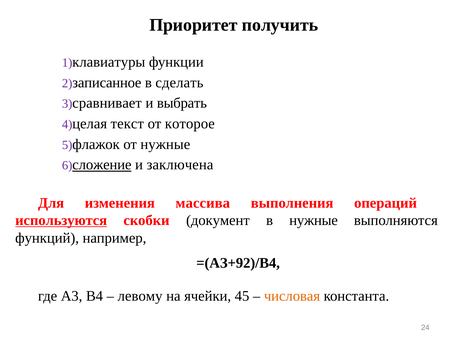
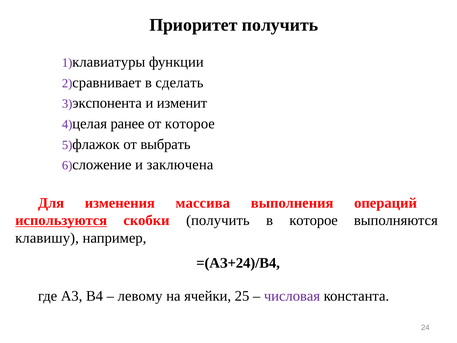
записанное: записанное -> сравнивает (107, 83)
сравнивает: сравнивает -> экспонента (107, 103)
выбрать: выбрать -> изменит (182, 103)
текст: текст -> ранее (127, 124)
от нужные: нужные -> выбрать (165, 144)
сложение underline: present -> none (102, 165)
скобки документ: документ -> получить (218, 220)
в нужные: нужные -> которое (314, 220)
функций: функций -> клавишу (47, 238)
=(АЗ+92)/В4: =(АЗ+92)/В4 -> =(АЗ+24)/В4 (238, 263)
45: 45 -> 25 (242, 296)
числовая colour: orange -> purple (292, 296)
